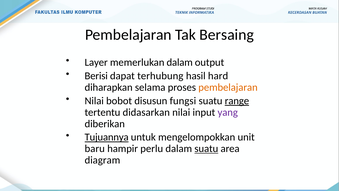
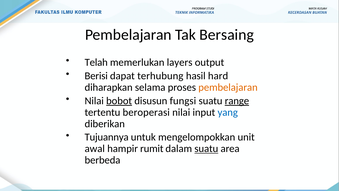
Layer: Layer -> Telah (96, 62)
memerlukan dalam: dalam -> layers (180, 62)
bobot underline: none -> present (119, 101)
didasarkan: didasarkan -> beroperasi (146, 112)
yang colour: purple -> blue (228, 112)
Tujuannya underline: present -> none (107, 137)
baru: baru -> awal (95, 148)
perlu: perlu -> rumit (152, 148)
diagram: diagram -> berbeda (102, 160)
